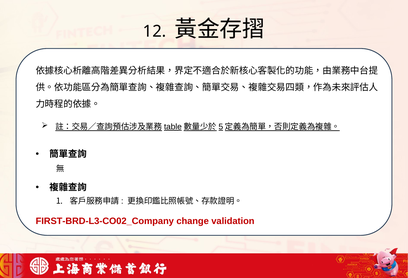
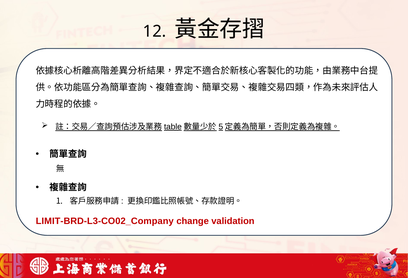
FIRST-BRD-L3-CO02_Company: FIRST-BRD-L3-CO02_Company -> LIMIT-BRD-L3-CO02_Company (105, 221)
